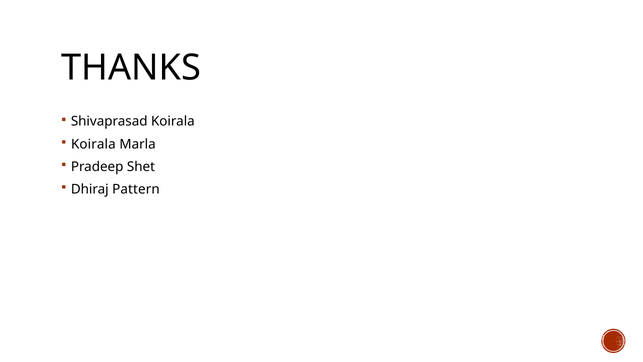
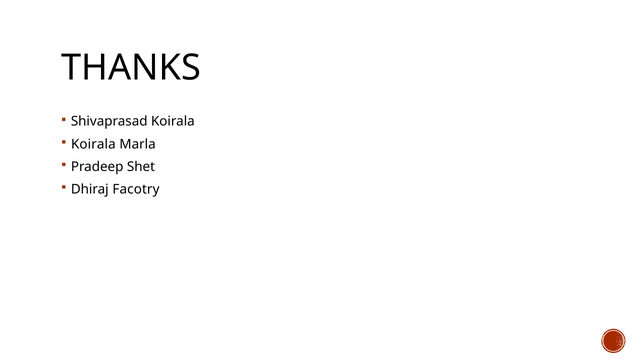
Pattern: Pattern -> Facotry (136, 189)
